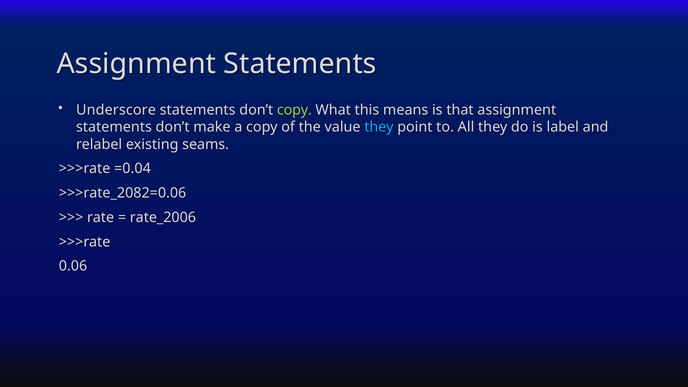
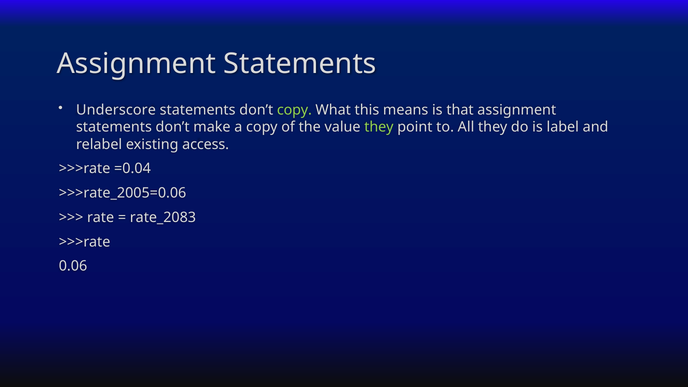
they colour: light blue -> light green (379, 127)
seams: seams -> access (206, 144)
>>>rate_2082=0.06: >>>rate_2082=0.06 -> >>>rate_2005=0.06 (123, 193)
rate_2006: rate_2006 -> rate_2083 (163, 217)
